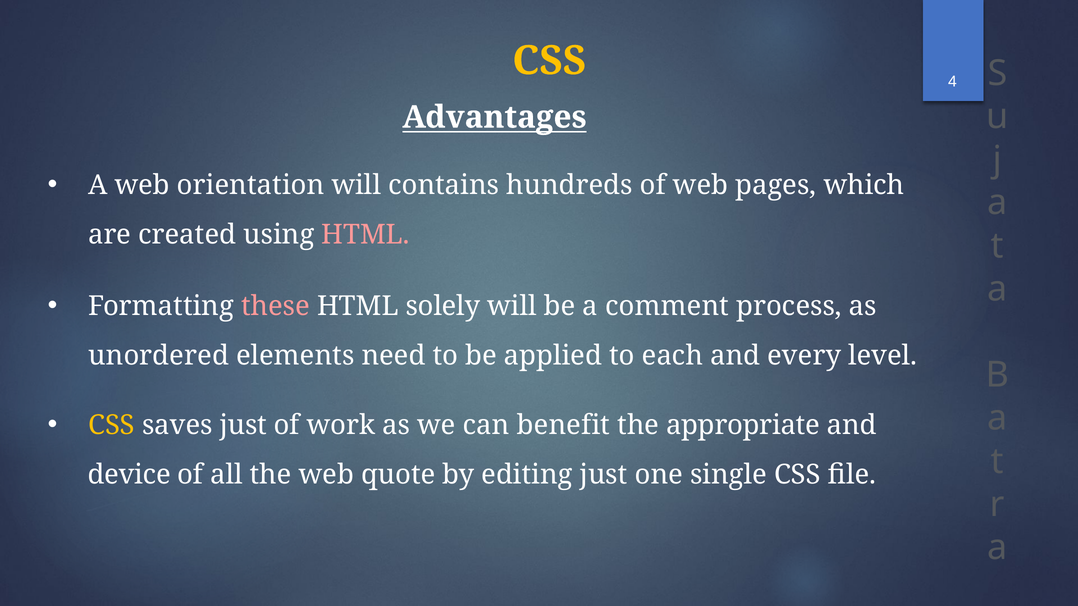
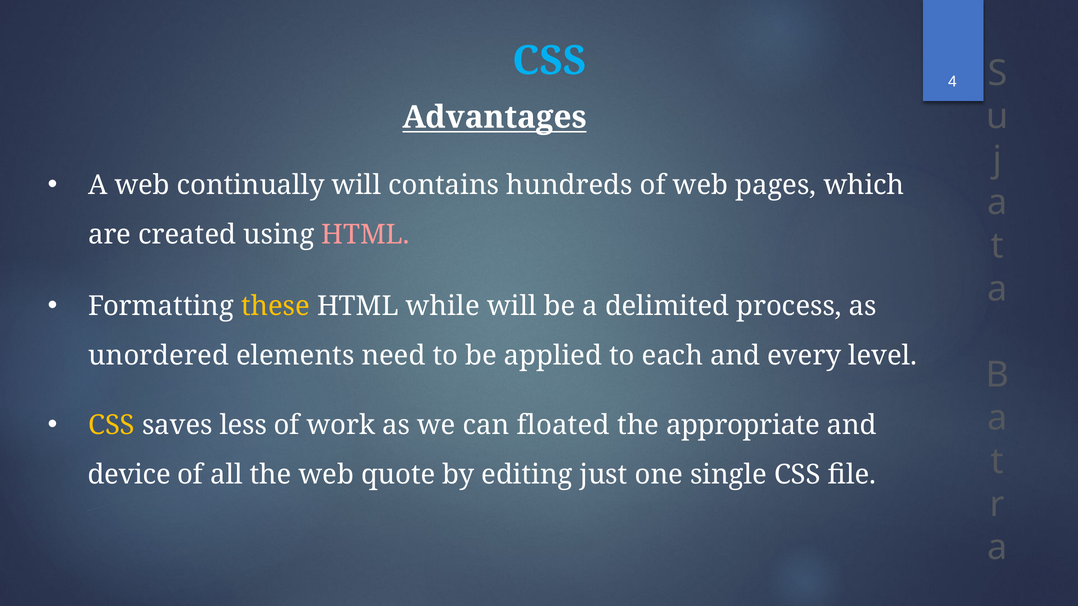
CSS colour: yellow -> light blue (549, 61)
orientation: orientation -> continually (251, 185)
these colour: pink -> yellow (276, 306)
solely: solely -> while (443, 306)
comment: comment -> delimited (667, 306)
saves just: just -> less (243, 426)
benefit: benefit -> floated (563, 426)
